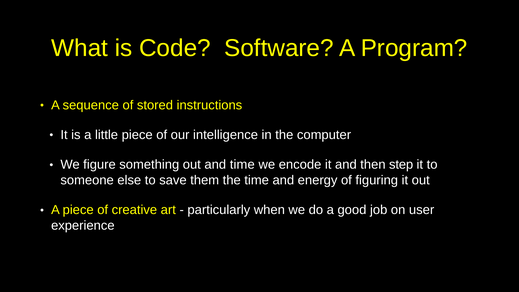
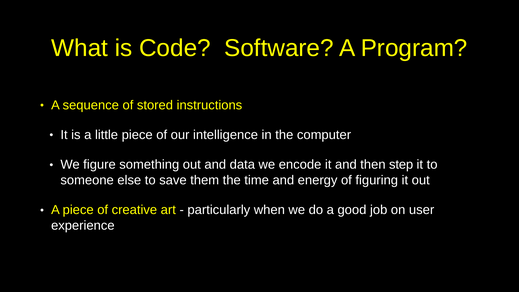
and time: time -> data (242, 165)
